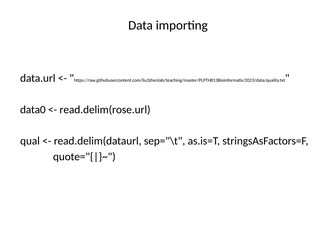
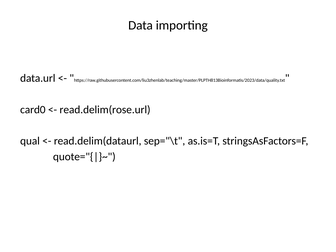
data0: data0 -> card0 (33, 110)
